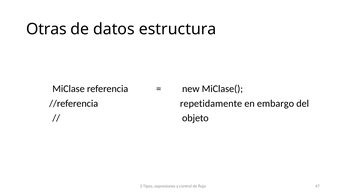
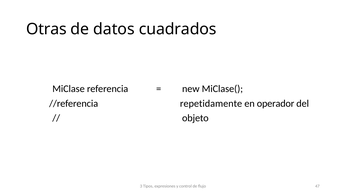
estructura: estructura -> cuadrados (178, 29)
embargo: embargo -> operador (276, 103)
